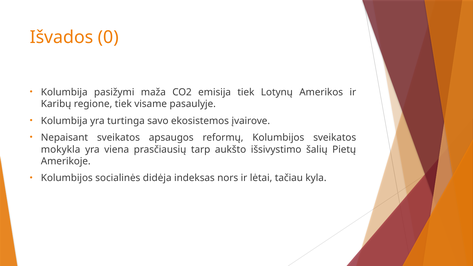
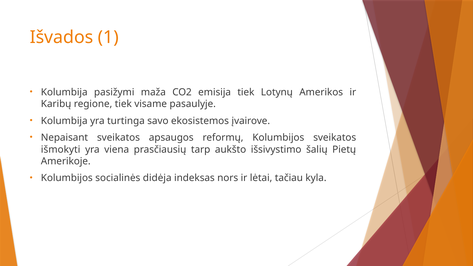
0: 0 -> 1 (108, 37)
mokykla: mokykla -> išmokyti (61, 149)
